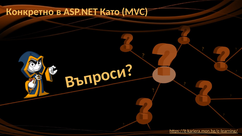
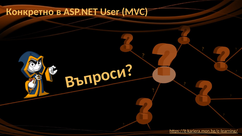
Като: Като -> User (110, 12)
